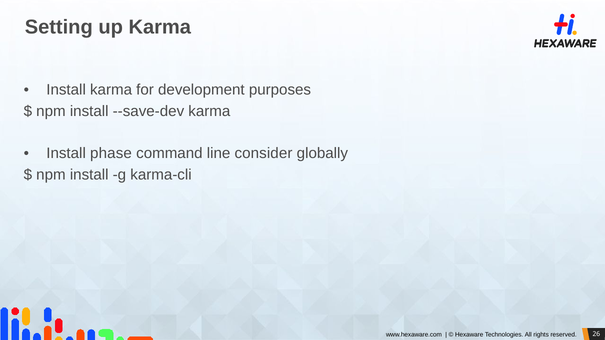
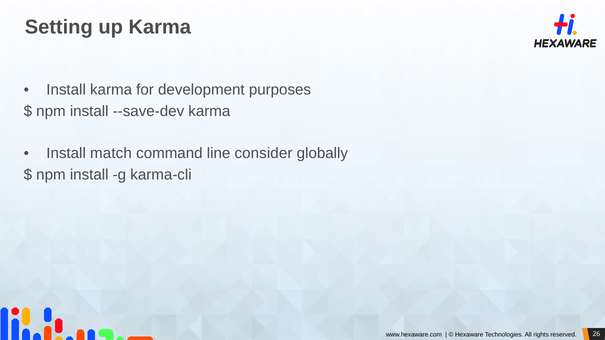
phase: phase -> match (111, 154)
